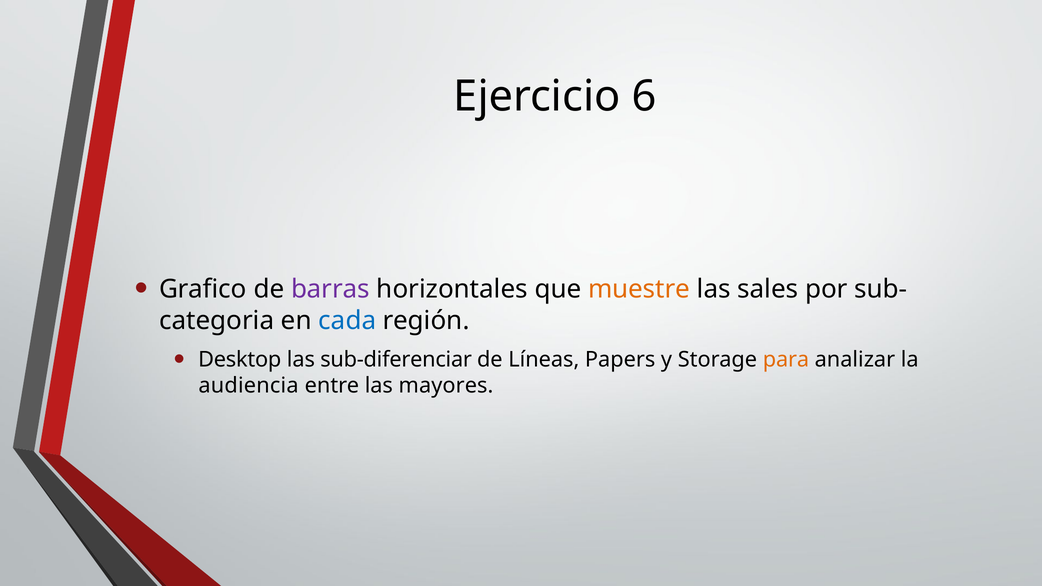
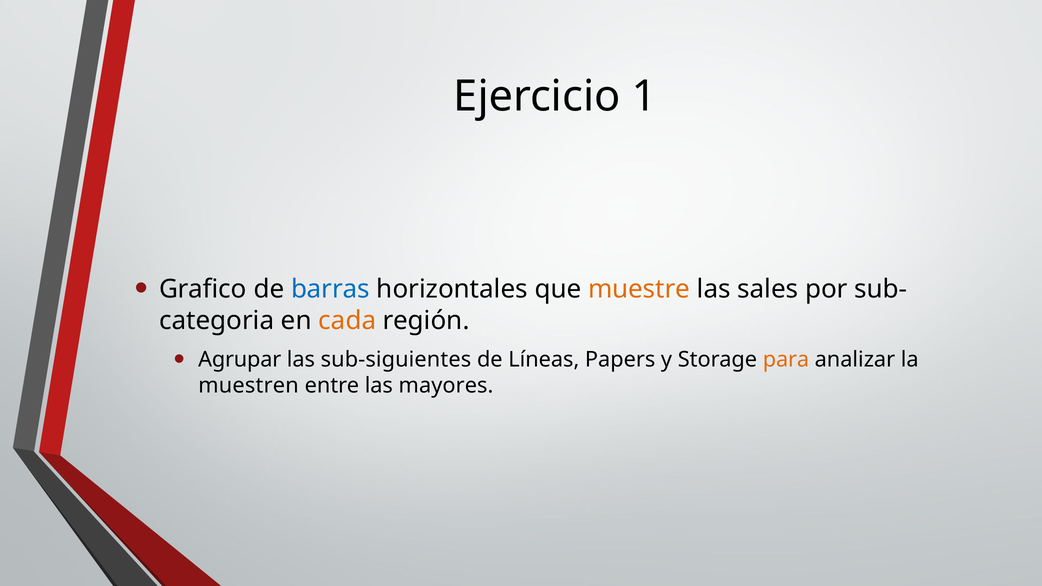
6: 6 -> 1 (644, 96)
barras colour: purple -> blue (330, 289)
cada colour: blue -> orange (347, 321)
Desktop: Desktop -> Agrupar (240, 360)
sub-diferenciar: sub-diferenciar -> sub-siguientes (396, 360)
audiencia: audiencia -> muestren (249, 386)
